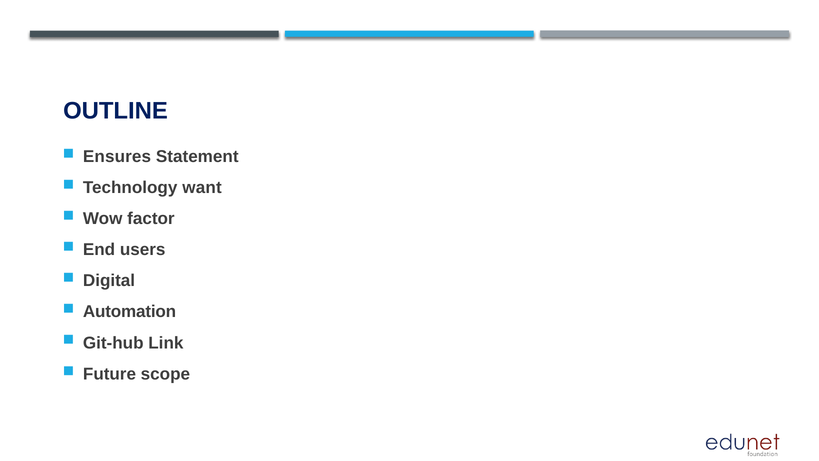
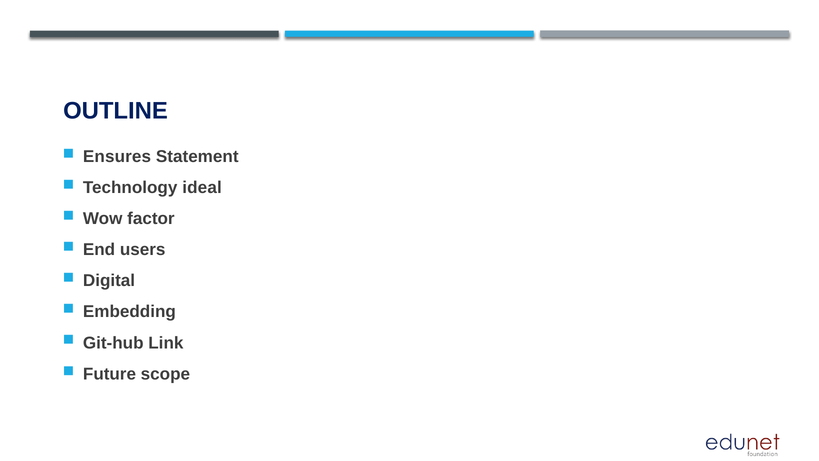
want: want -> ideal (202, 187)
Automation: Automation -> Embedding (129, 312)
